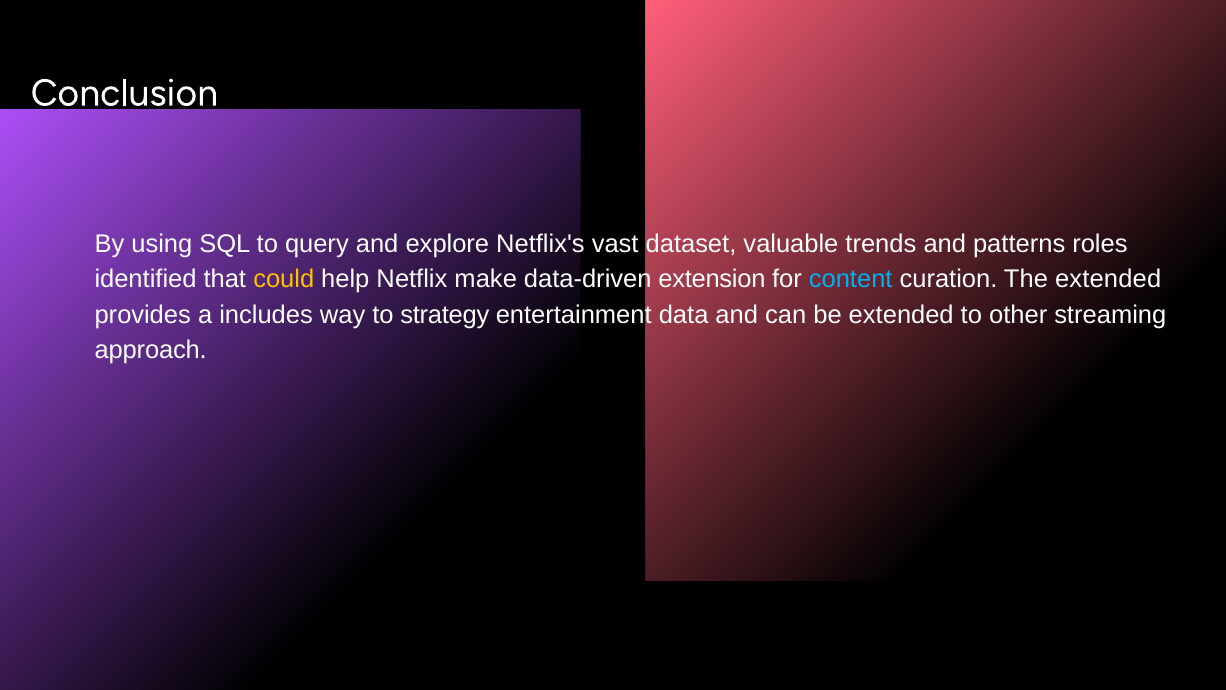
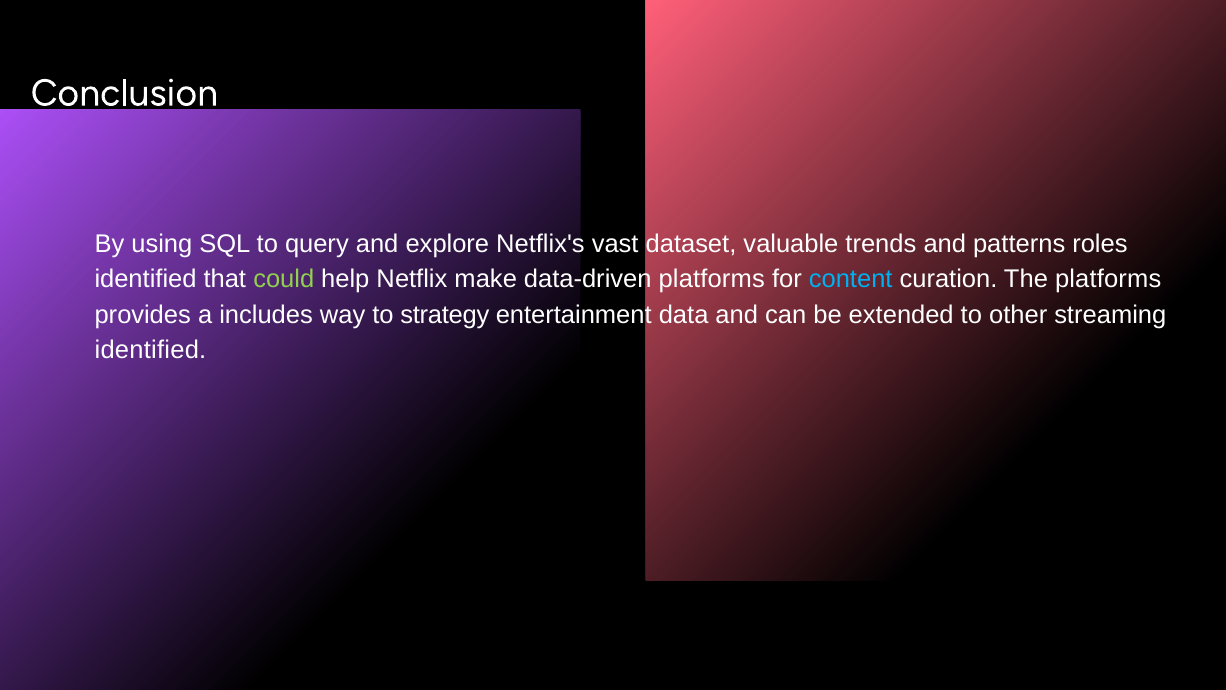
could colour: yellow -> light green (284, 279)
data-driven extension: extension -> platforms (712, 279)
The extended: extended -> platforms (1108, 279)
approach: approach -> identified (150, 350)
